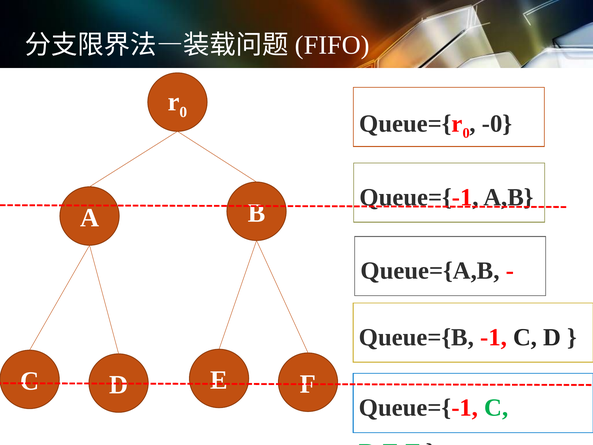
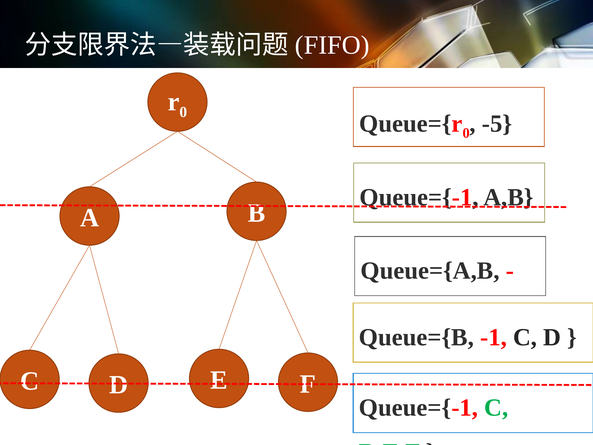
-0: -0 -> -5 (497, 124)
